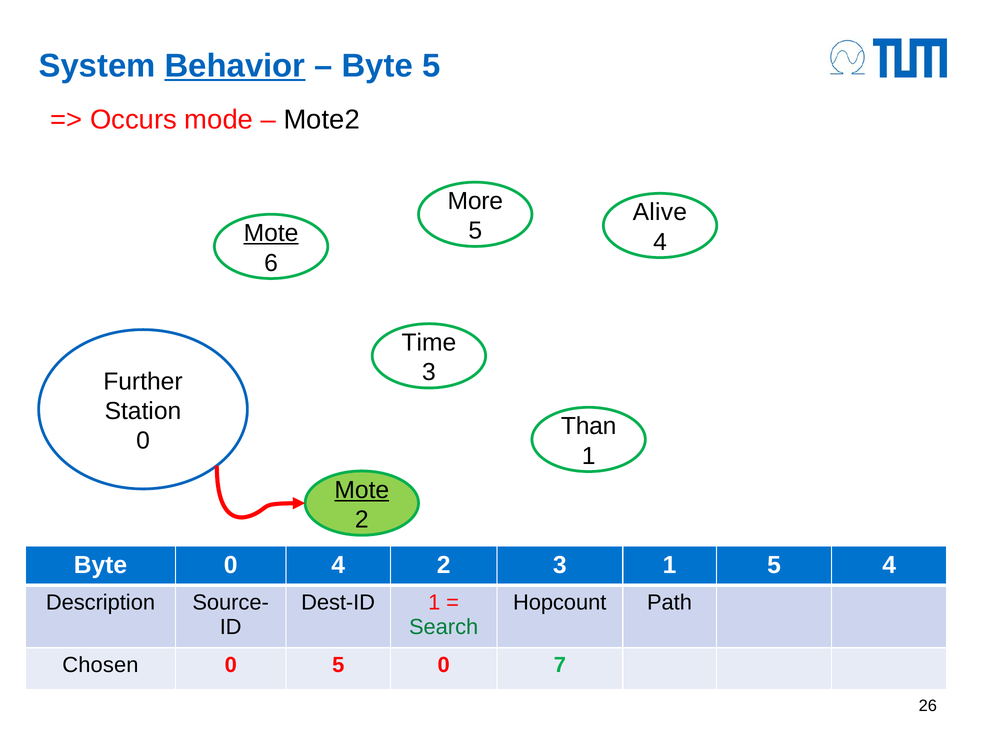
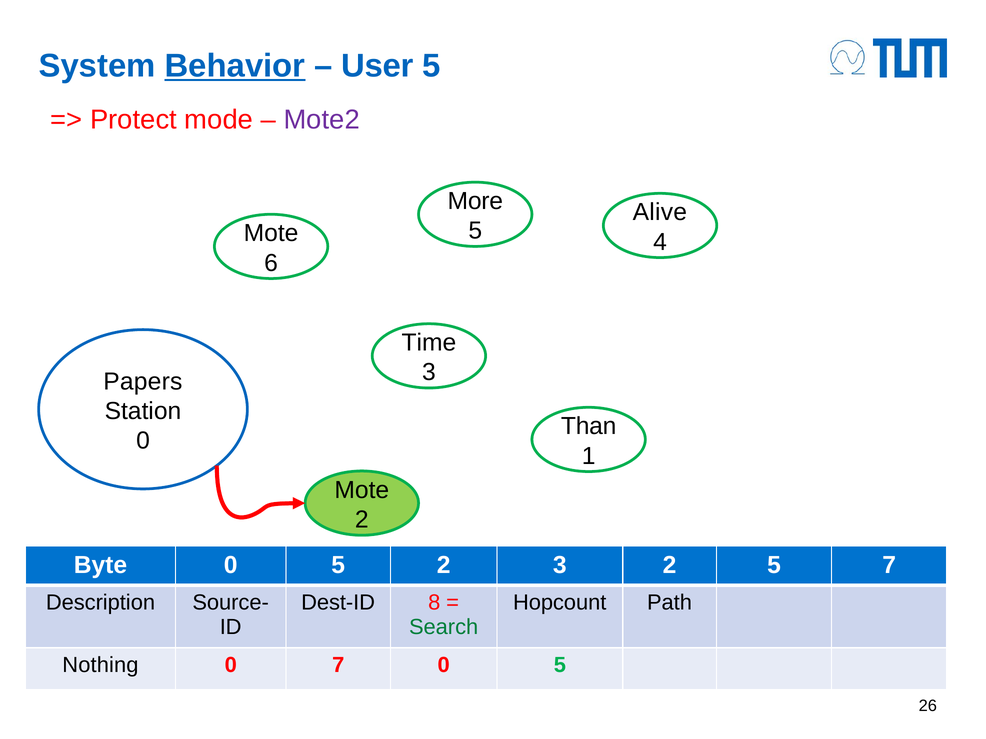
Byte: Byte -> User (377, 66)
Occurs: Occurs -> Protect (133, 120)
Mote2 colour: black -> purple (322, 120)
Mote underline: present -> none (271, 233)
Further: Further -> Papers (143, 382)
Mote underline: present -> none (362, 490)
Byte 0 4: 4 -> 5 (338, 565)
3 1: 1 -> 2 (670, 565)
5 4: 4 -> 7 (889, 565)
Dest-ID 1: 1 -> 8 (434, 603)
Chosen: Chosen -> Nothing (100, 666)
0 5: 5 -> 7 (338, 666)
7: 7 -> 5 (560, 666)
